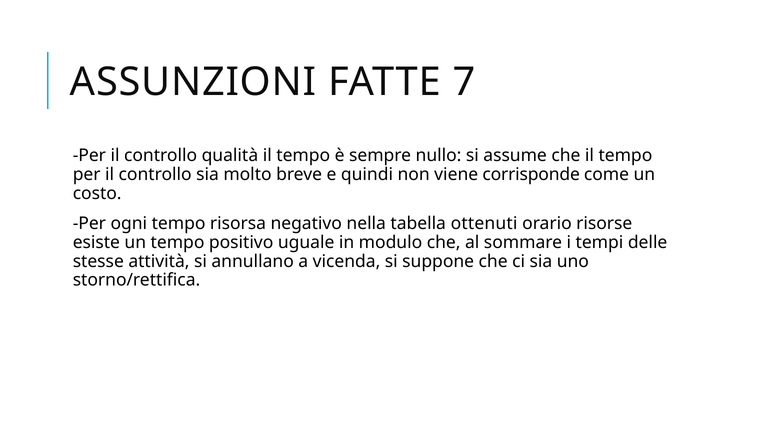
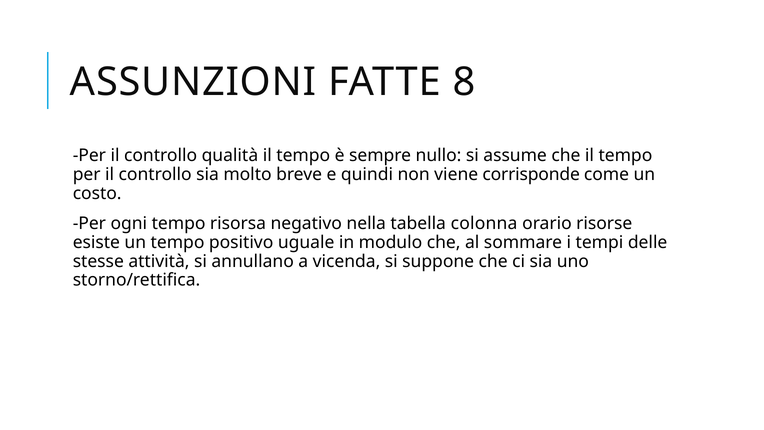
7: 7 -> 8 (464, 82)
ottenuti: ottenuti -> colonna (484, 223)
